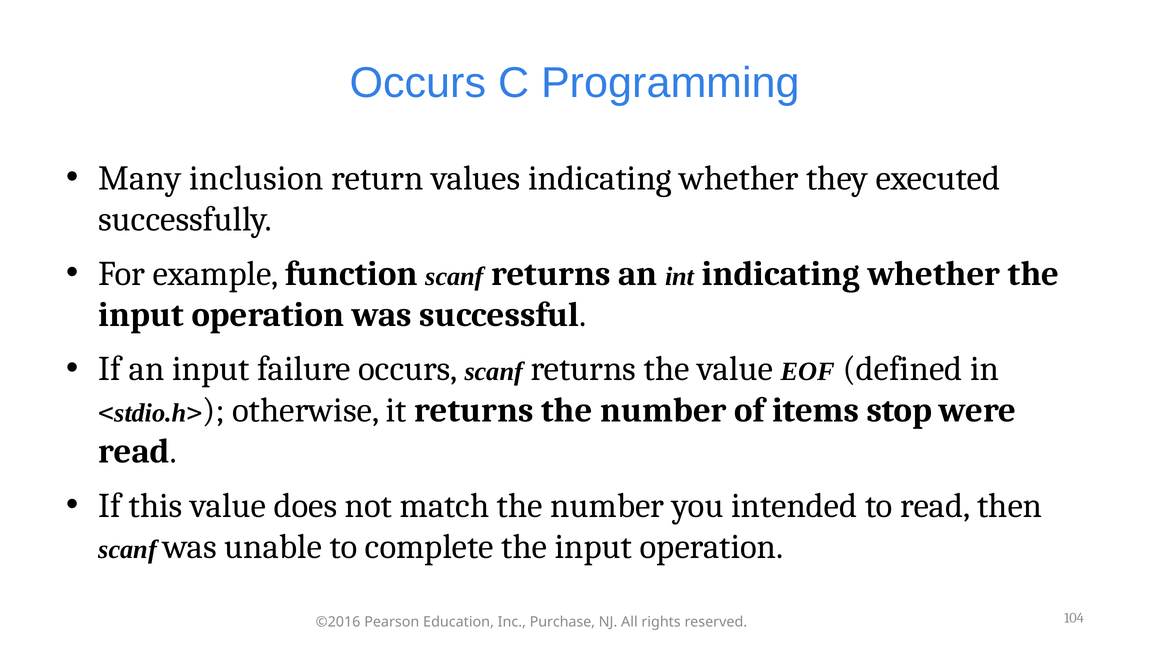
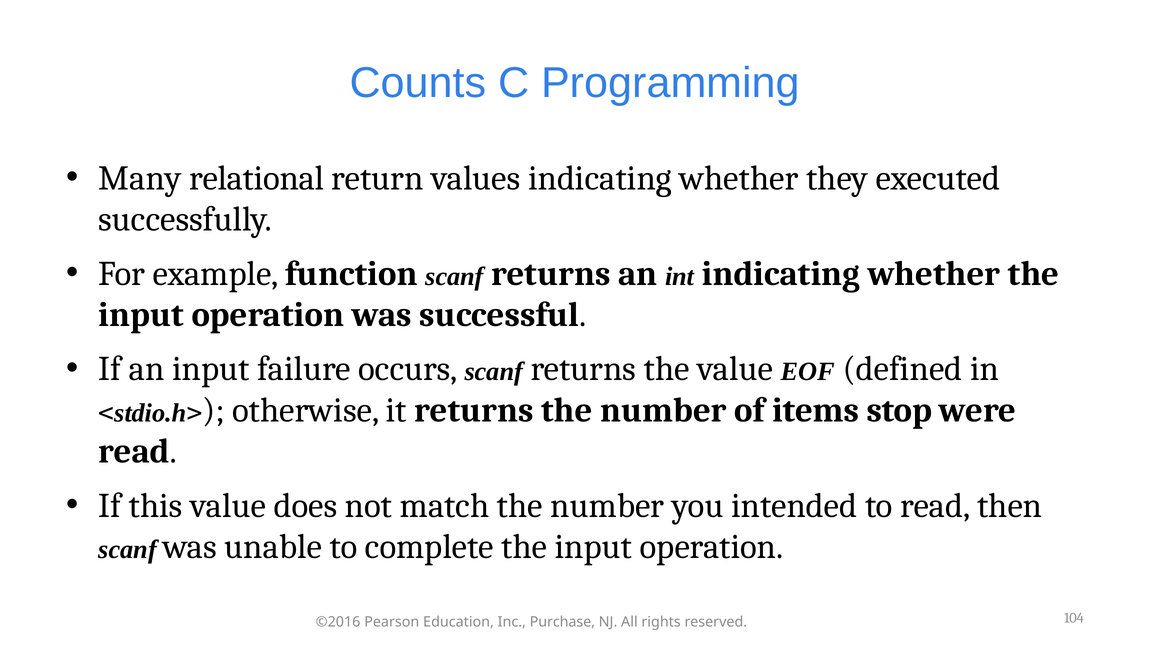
Occurs: Occurs -> Counts (418, 83)
inclusion: inclusion -> relational (257, 178)
